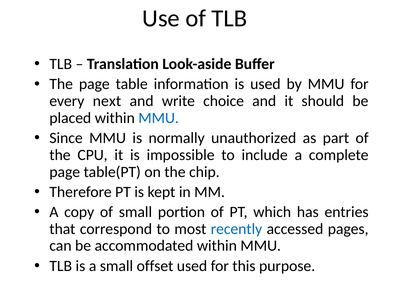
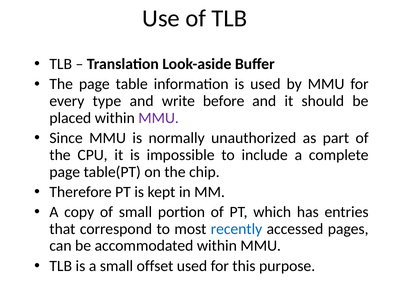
next: next -> type (107, 101)
choice: choice -> before (224, 101)
MMU colour: blue -> purple (159, 118)
